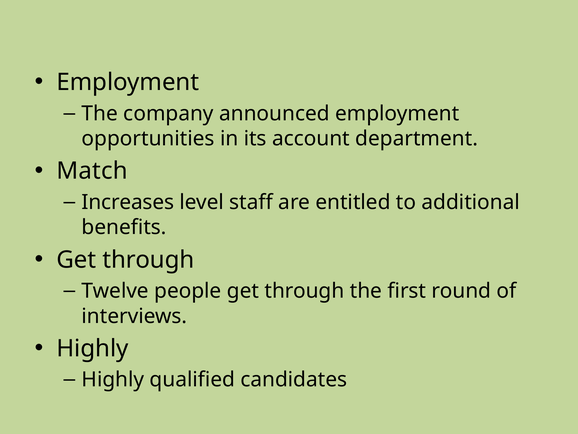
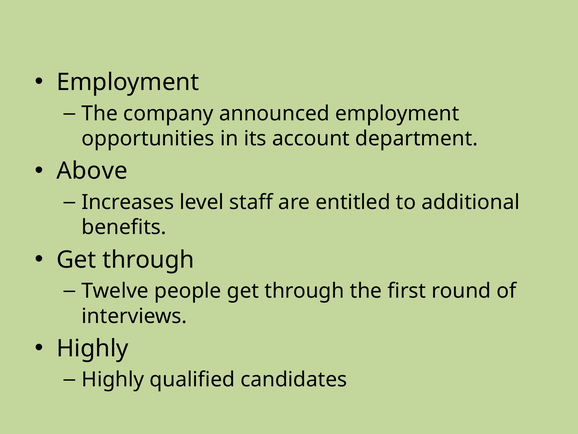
Match: Match -> Above (92, 171)
